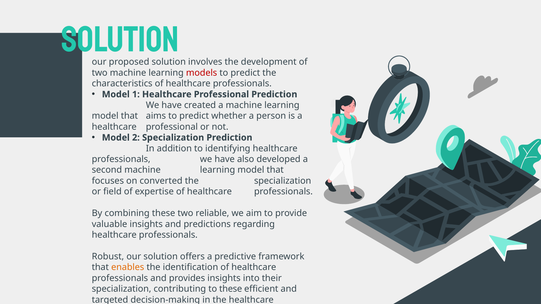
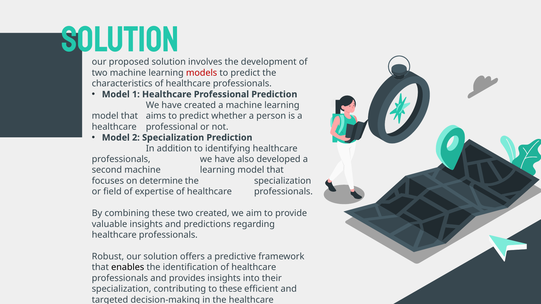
converted: converted -> determine (161, 181)
two reliable: reliable -> created (212, 213)
enables colour: orange -> black (128, 268)
